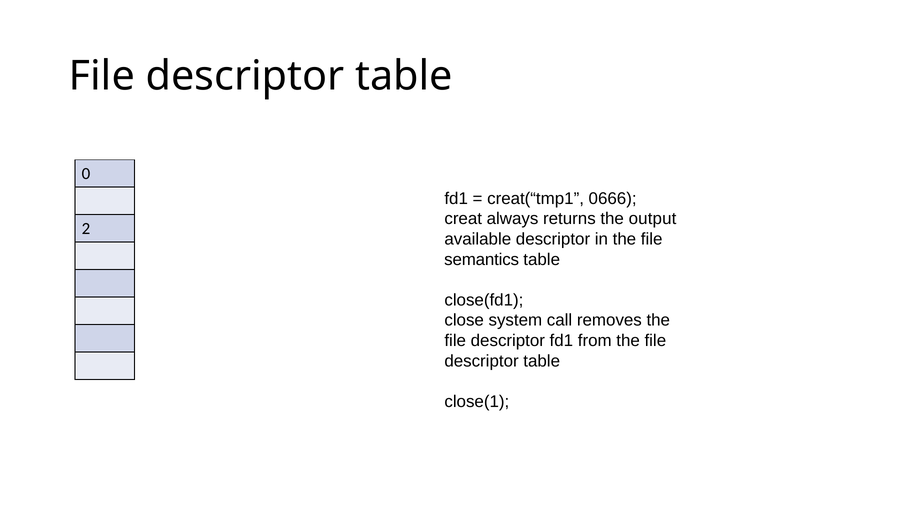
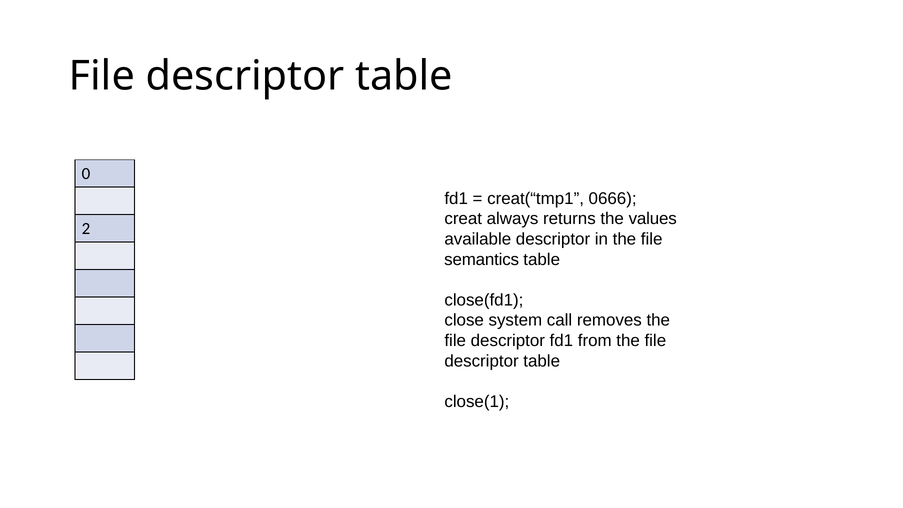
output: output -> values (653, 219)
